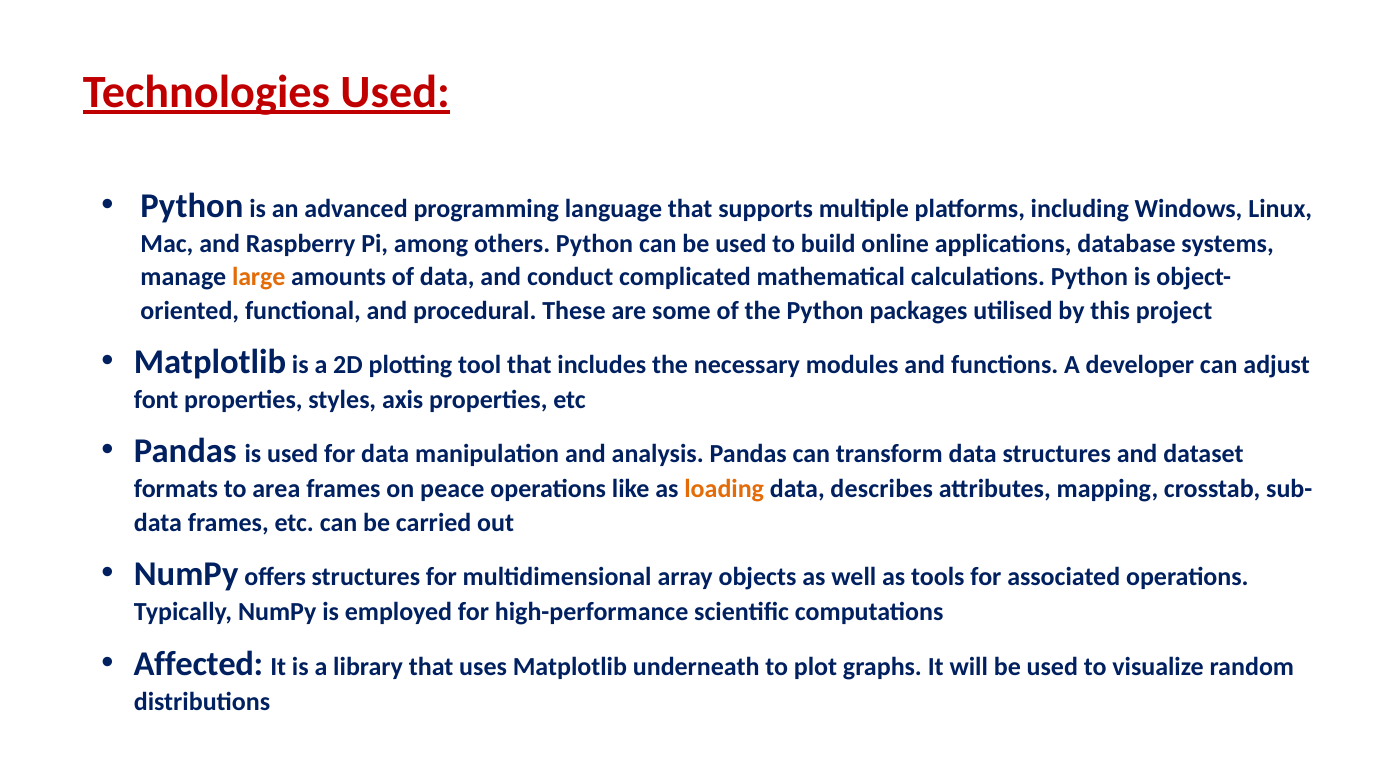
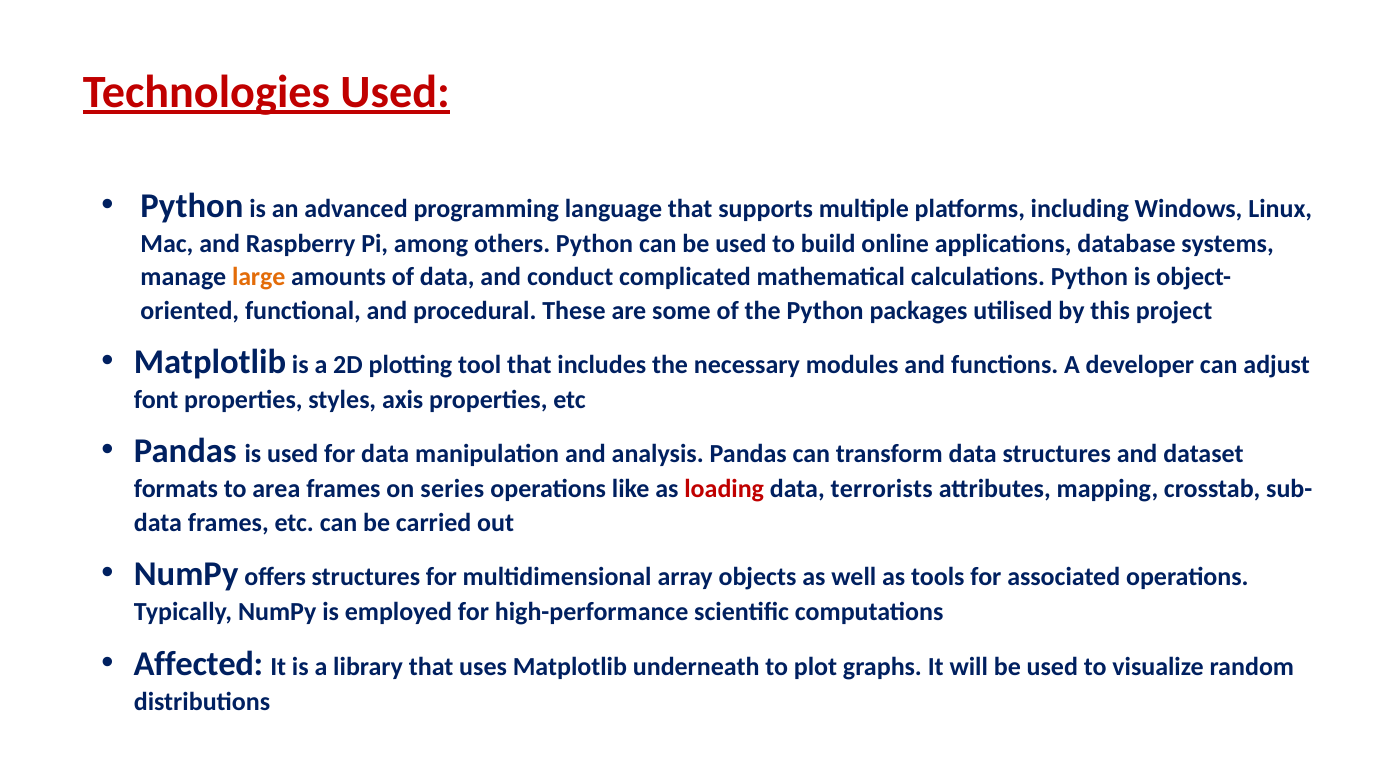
peace: peace -> series (452, 489)
loading colour: orange -> red (724, 489)
describes: describes -> terrorists (882, 489)
